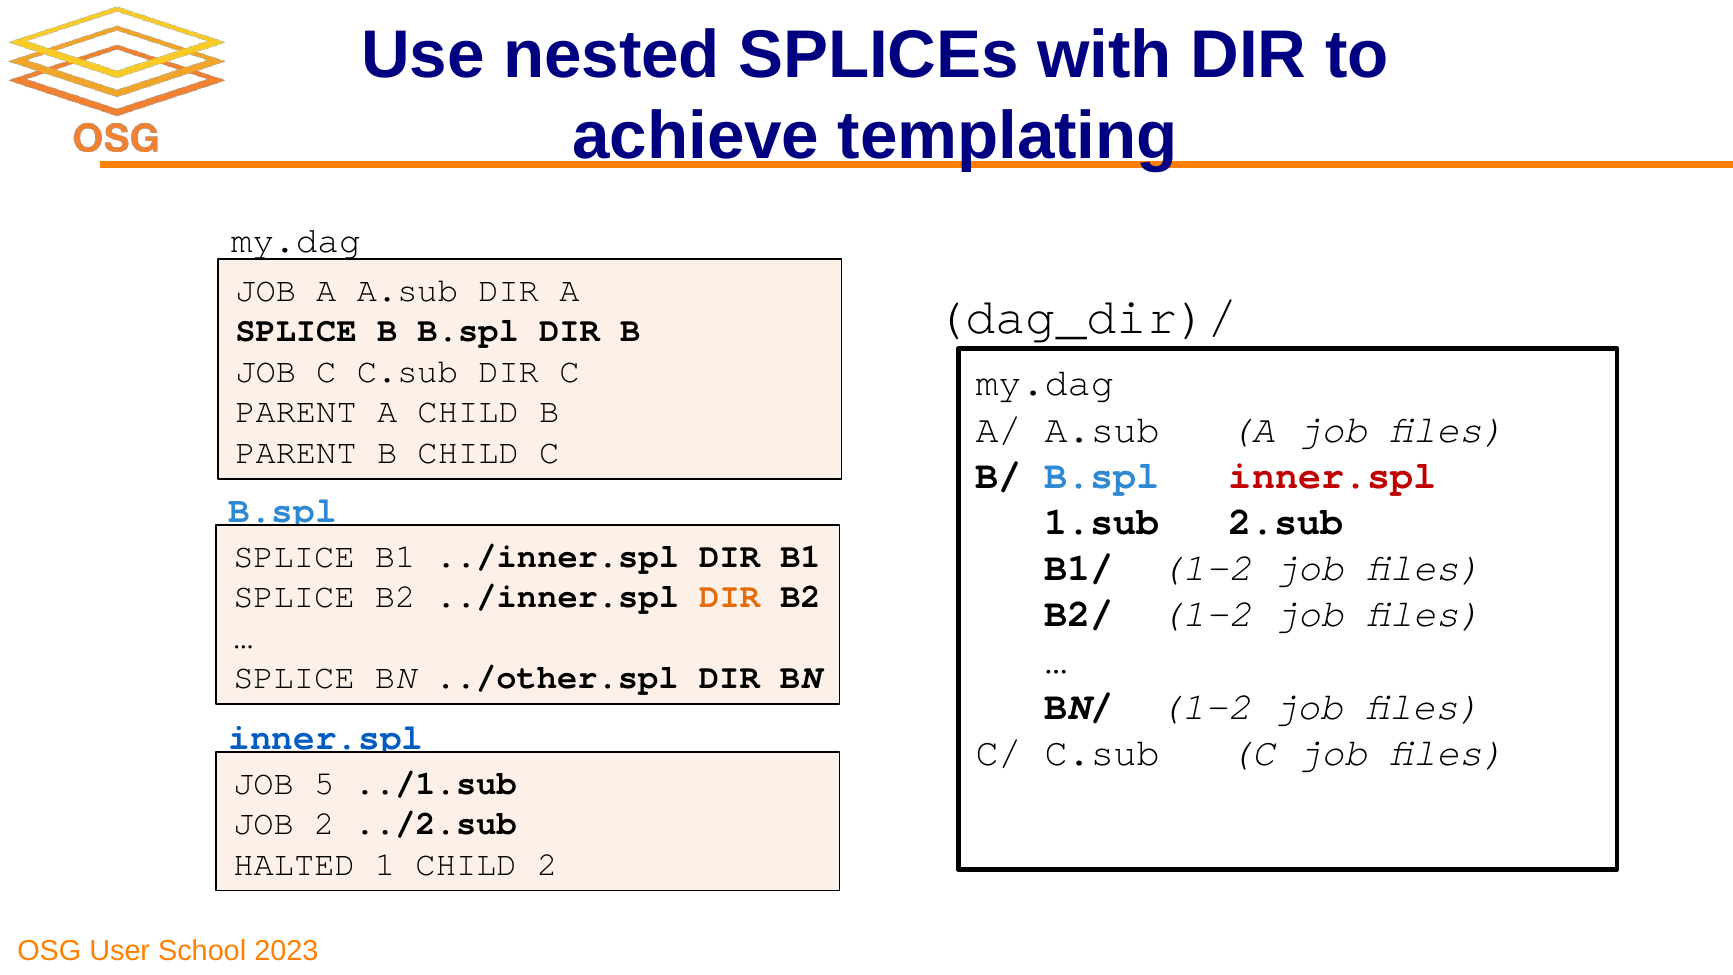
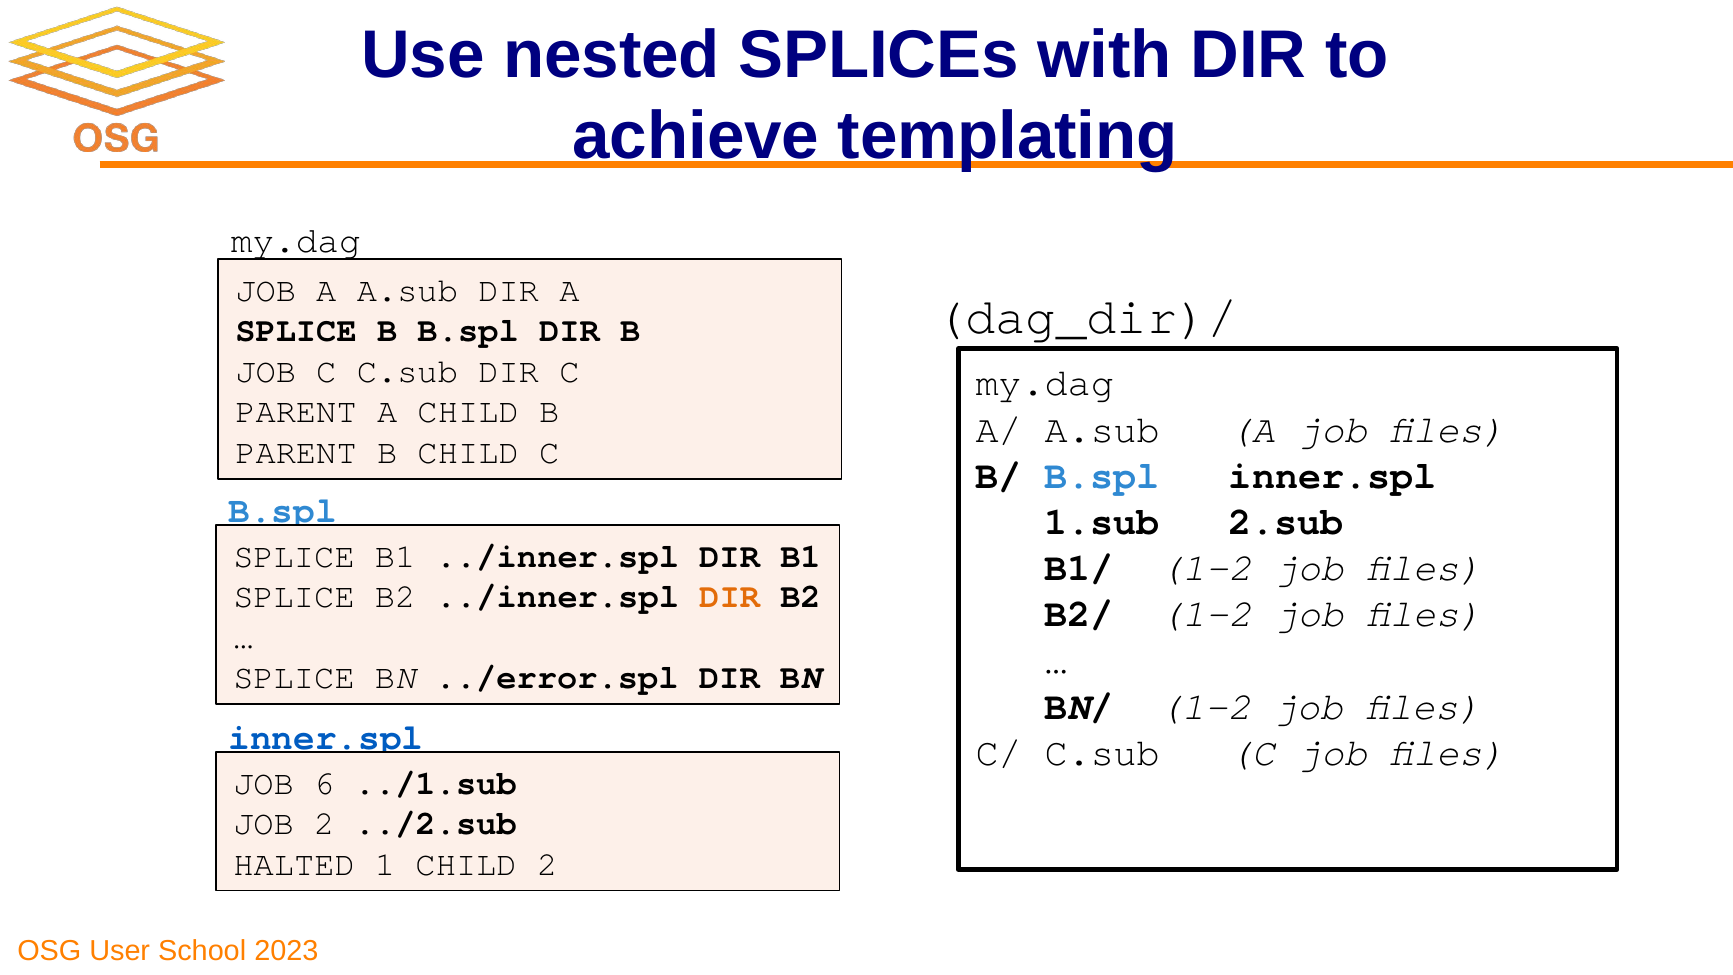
inner.spl colour: red -> black (1333, 476)
../other.spl: ../other.spl -> ../error.spl (557, 678)
5: 5 -> 6 (324, 783)
